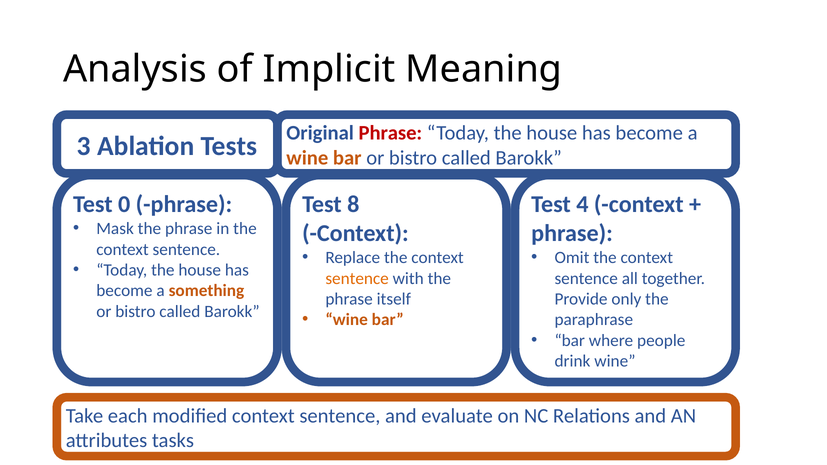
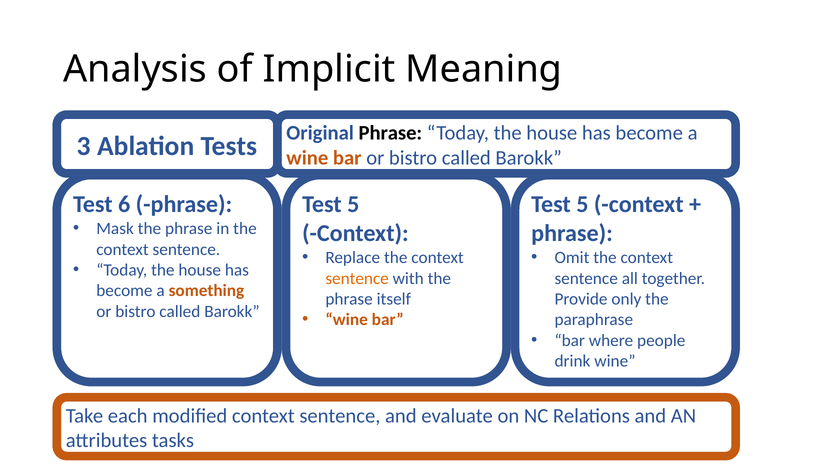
Phrase colour: red -> black (390, 133)
0: 0 -> 6 (124, 204)
8: 8 -> 5 (353, 204)
4: 4 -> 5 (582, 204)
